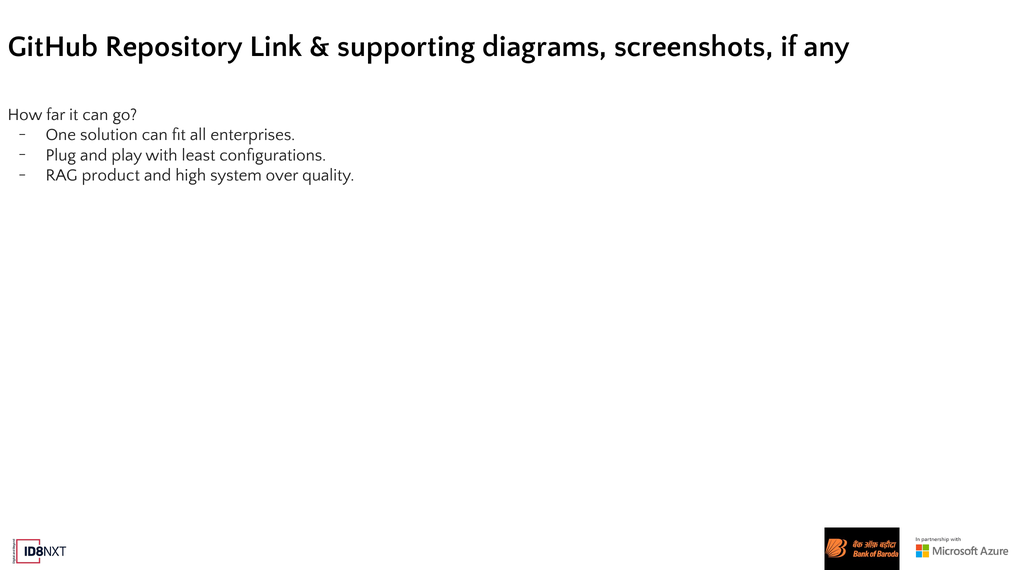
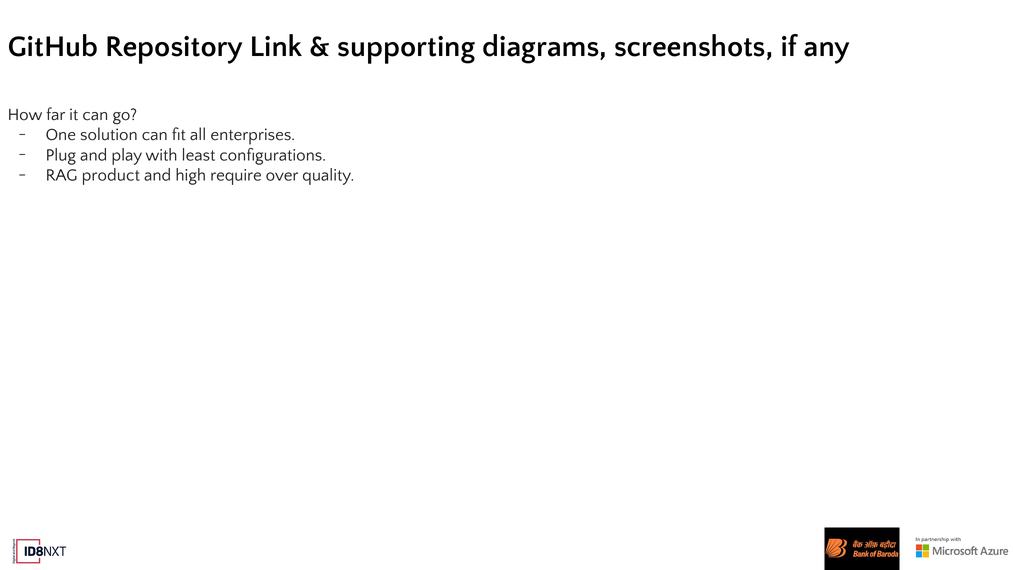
system: system -> require (236, 175)
